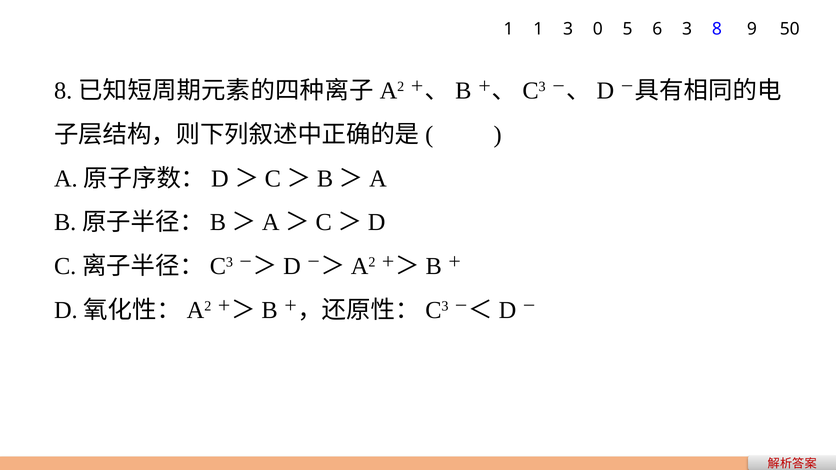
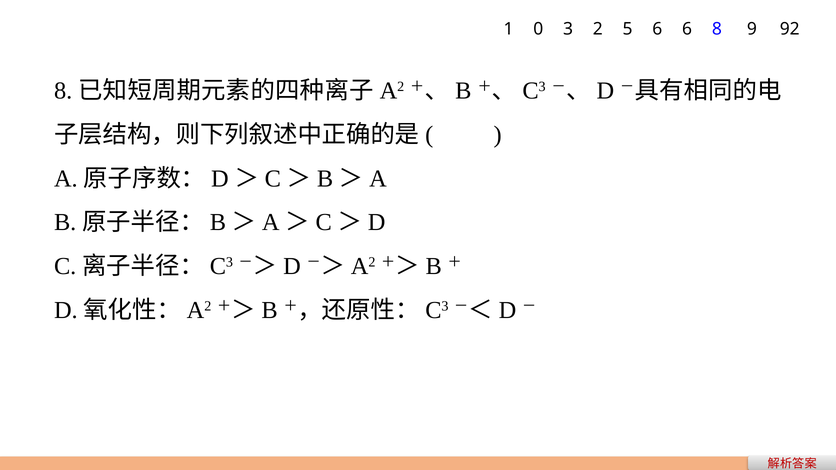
1 1: 1 -> 0 (538, 29)
0: 0 -> 2 (598, 29)
6 3: 3 -> 6 (687, 29)
50: 50 -> 92 (790, 29)
